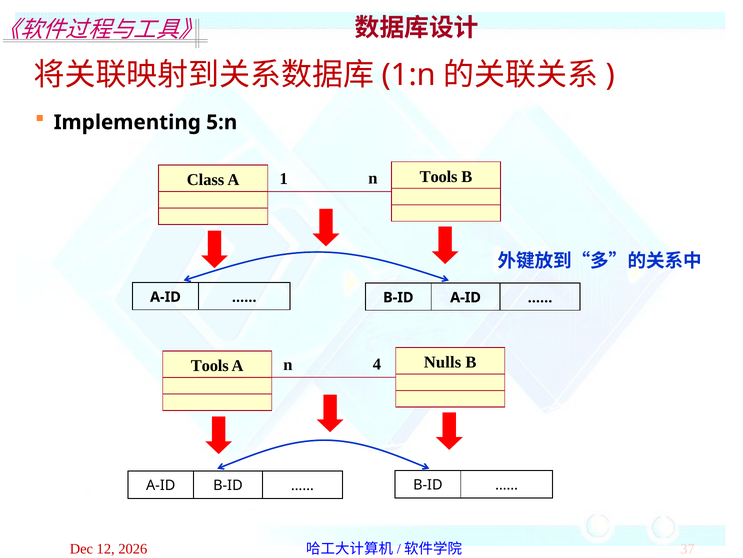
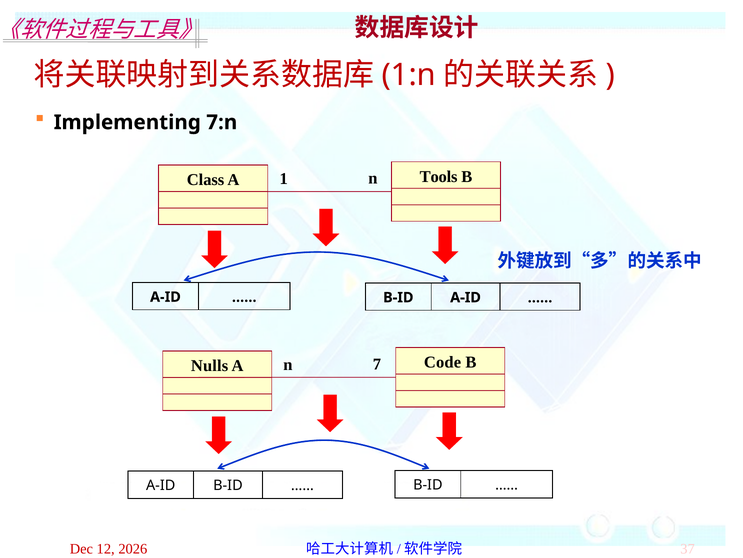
5:n: 5:n -> 7:n (222, 122)
4: 4 -> 7 (377, 364)
Tools: Tools -> Nulls (210, 365)
Nulls: Nulls -> Code (443, 362)
